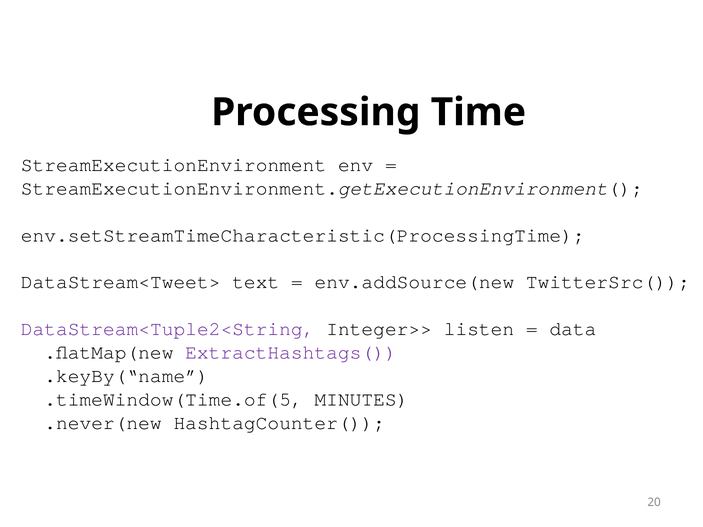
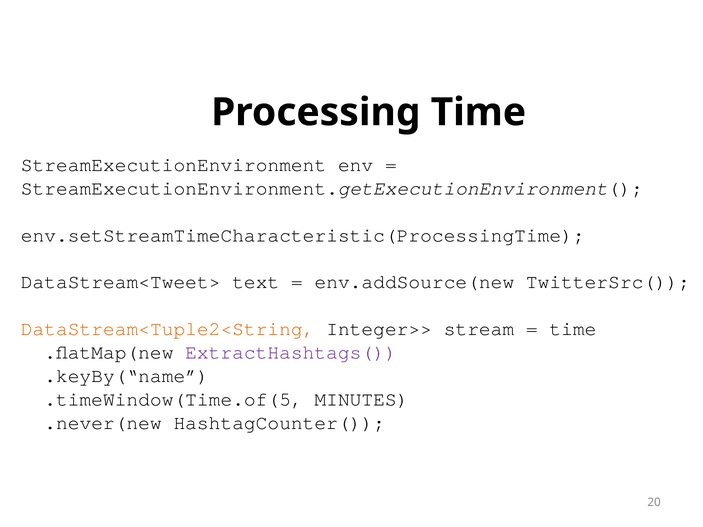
DataStream<Tuple2<String colour: purple -> orange (168, 329)
listen: listen -> stream (479, 329)
data: data -> time (573, 329)
